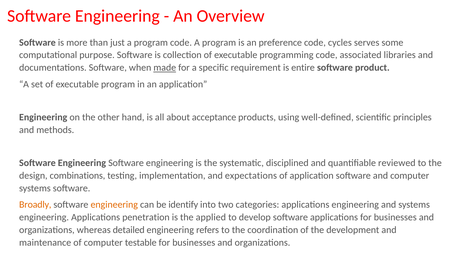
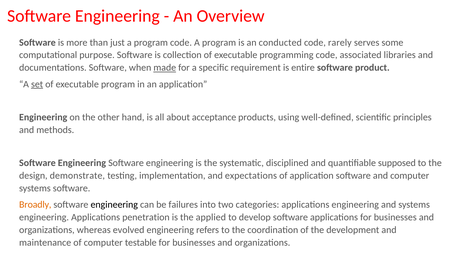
preference: preference -> conducted (280, 42)
cycles: cycles -> rarely (340, 42)
set underline: none -> present (37, 84)
reviewed: reviewed -> supposed (397, 163)
combinations: combinations -> demonstrate (77, 175)
engineering colour: orange -> black (114, 205)
identify: identify -> failures (183, 205)
detailed: detailed -> evolved (129, 230)
